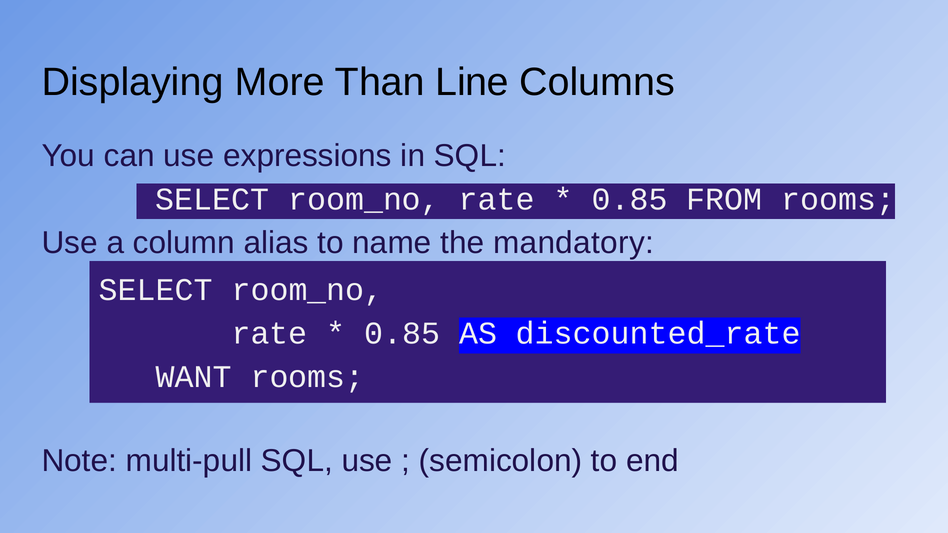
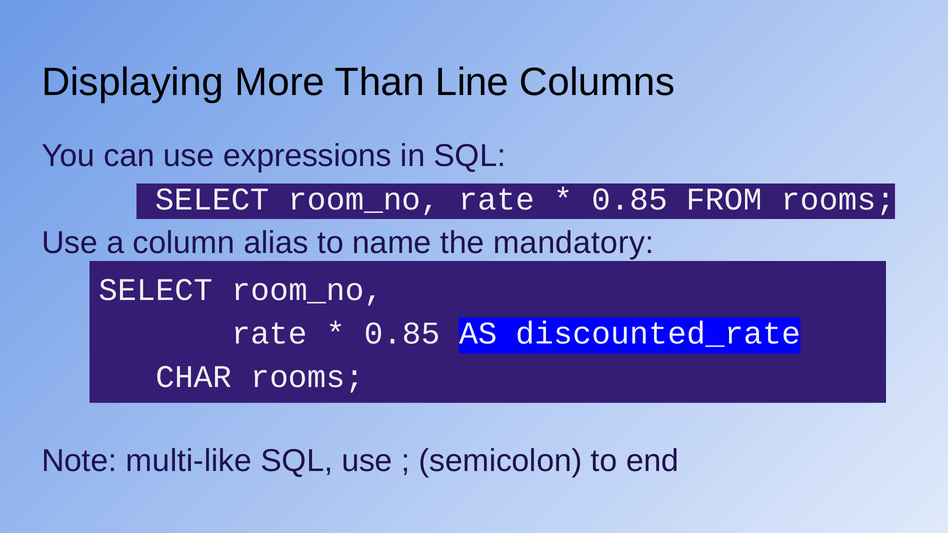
WANT: WANT -> CHAR (194, 377)
multi-pull: multi-pull -> multi-like (189, 461)
